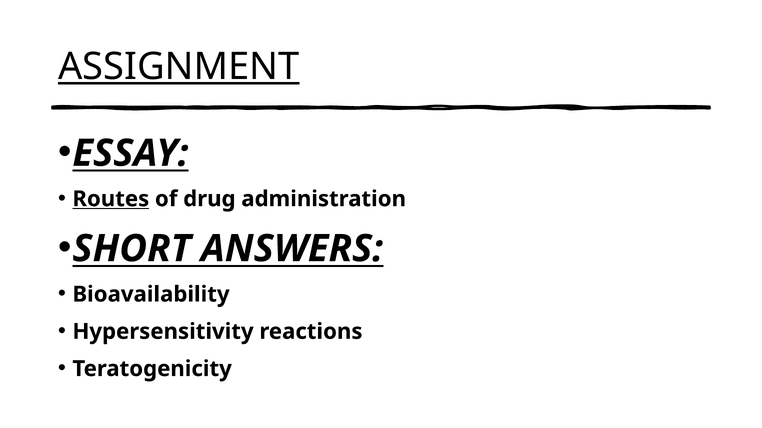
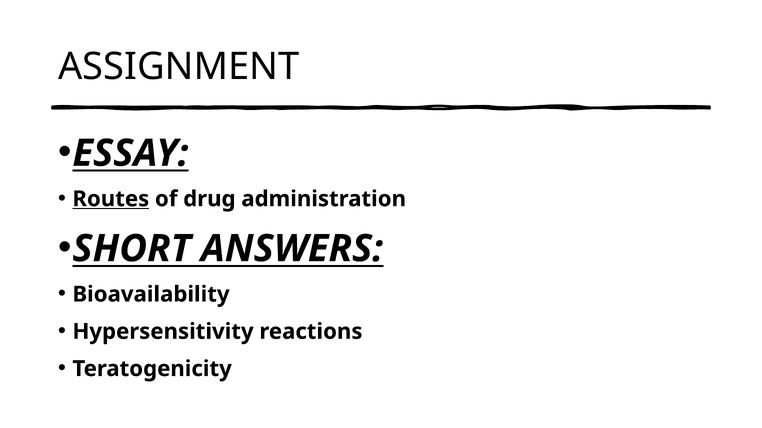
ASSIGNMENT underline: present -> none (179, 67)
